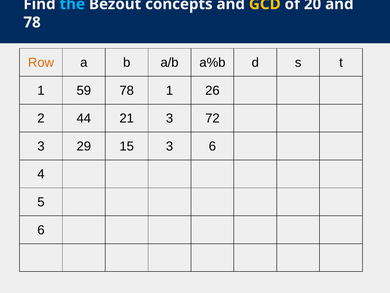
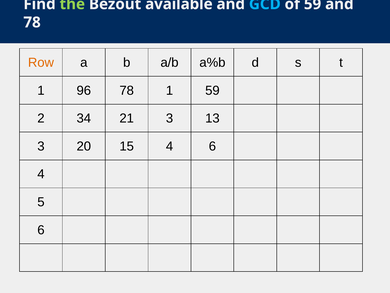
the colour: light blue -> light green (72, 4)
concepts: concepts -> available (179, 4)
GCD colour: yellow -> light blue (265, 4)
of 20: 20 -> 59 (313, 4)
59: 59 -> 96 (84, 90)
1 26: 26 -> 59 (212, 90)
44: 44 -> 34 (84, 118)
72: 72 -> 13 (212, 118)
29: 29 -> 20 (84, 146)
15 3: 3 -> 4 (170, 146)
